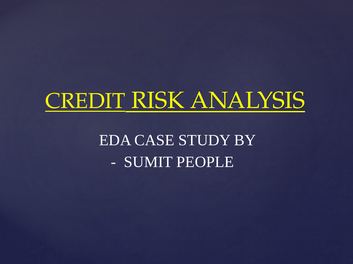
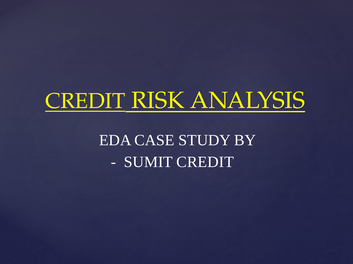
SUMIT PEOPLE: PEOPLE -> CREDIT (205, 163)
